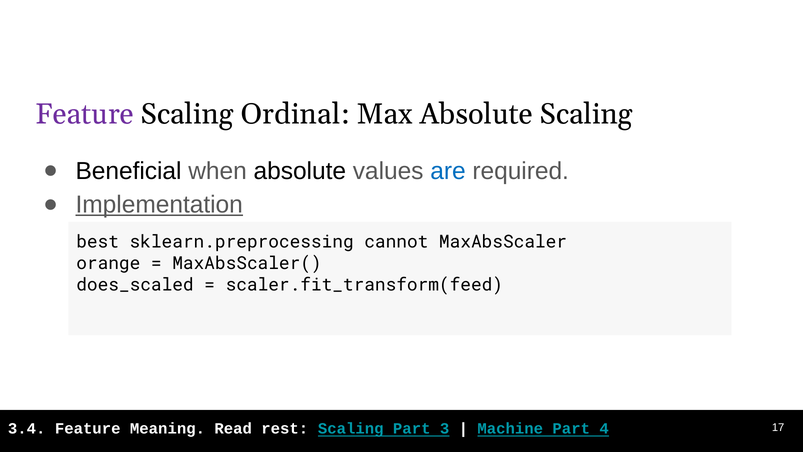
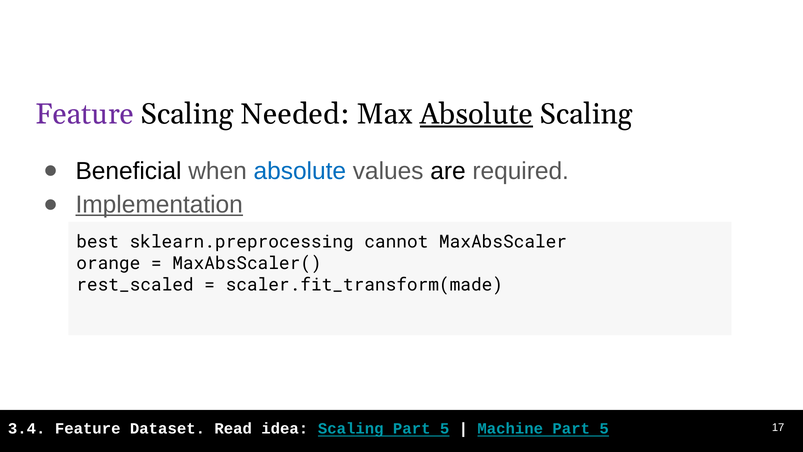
Ordinal: Ordinal -> Needed (295, 114)
Absolute underline: none -> present (476, 114)
absolute colour: black -> blue (300, 171)
are colour: blue -> black (448, 171)
does_scaled: does_scaled -> rest_scaled (135, 284)
scaler.fit_transform(feed: scaler.fit_transform(feed -> scaler.fit_transform(made (364, 284)
Meaning: Meaning -> Dataset (167, 428)
rest: rest -> idea (285, 428)
Scaling Part 3: 3 -> 5 (445, 428)
4: 4 -> 5 (604, 428)
